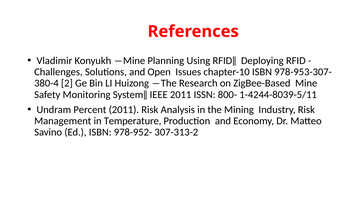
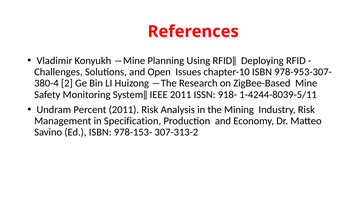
800-: 800- -> 918- (227, 95)
Temperature: Temperature -> Specification (133, 121)
978-952-: 978-952- -> 978-153- (133, 133)
